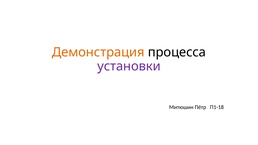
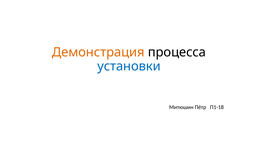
установки colour: purple -> blue (129, 66)
